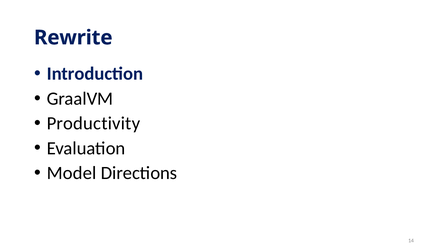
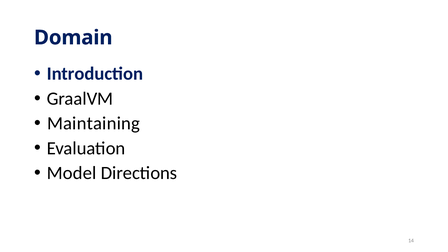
Rewrite: Rewrite -> Domain (73, 38)
Productivity: Productivity -> Maintaining (93, 123)
